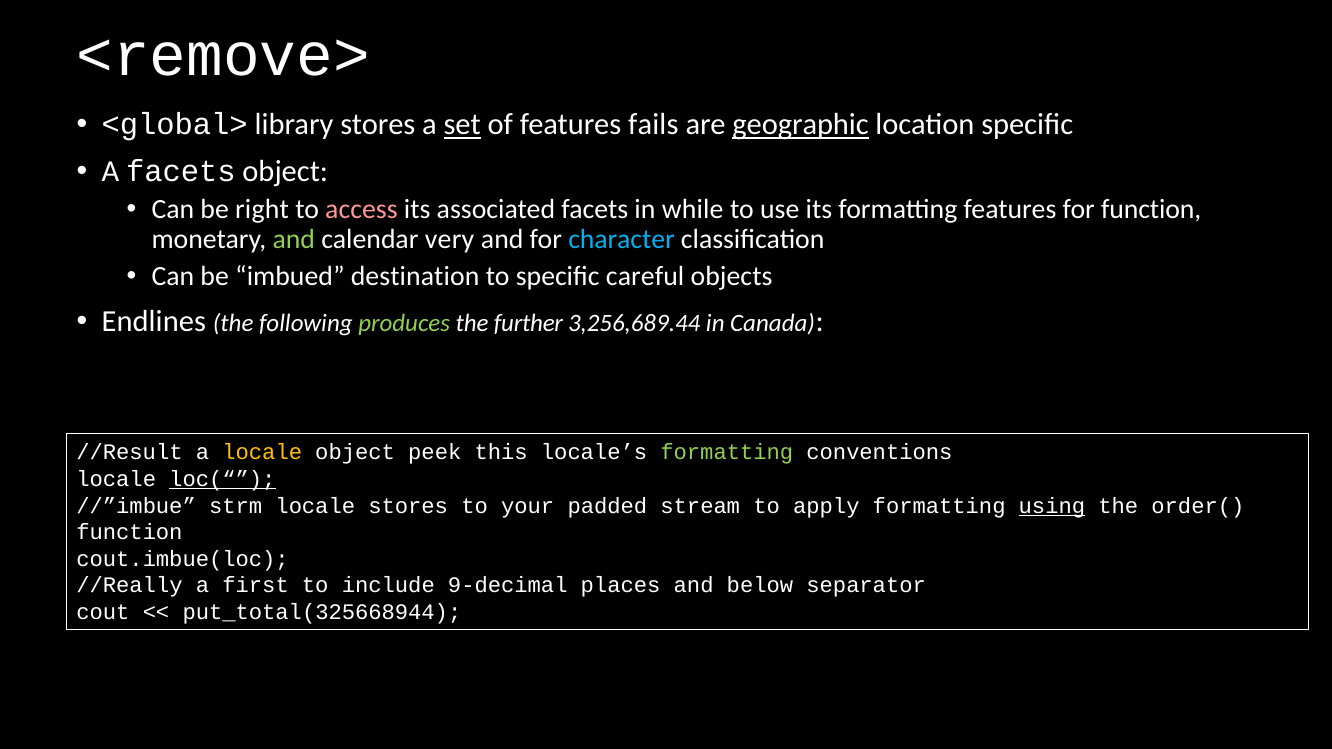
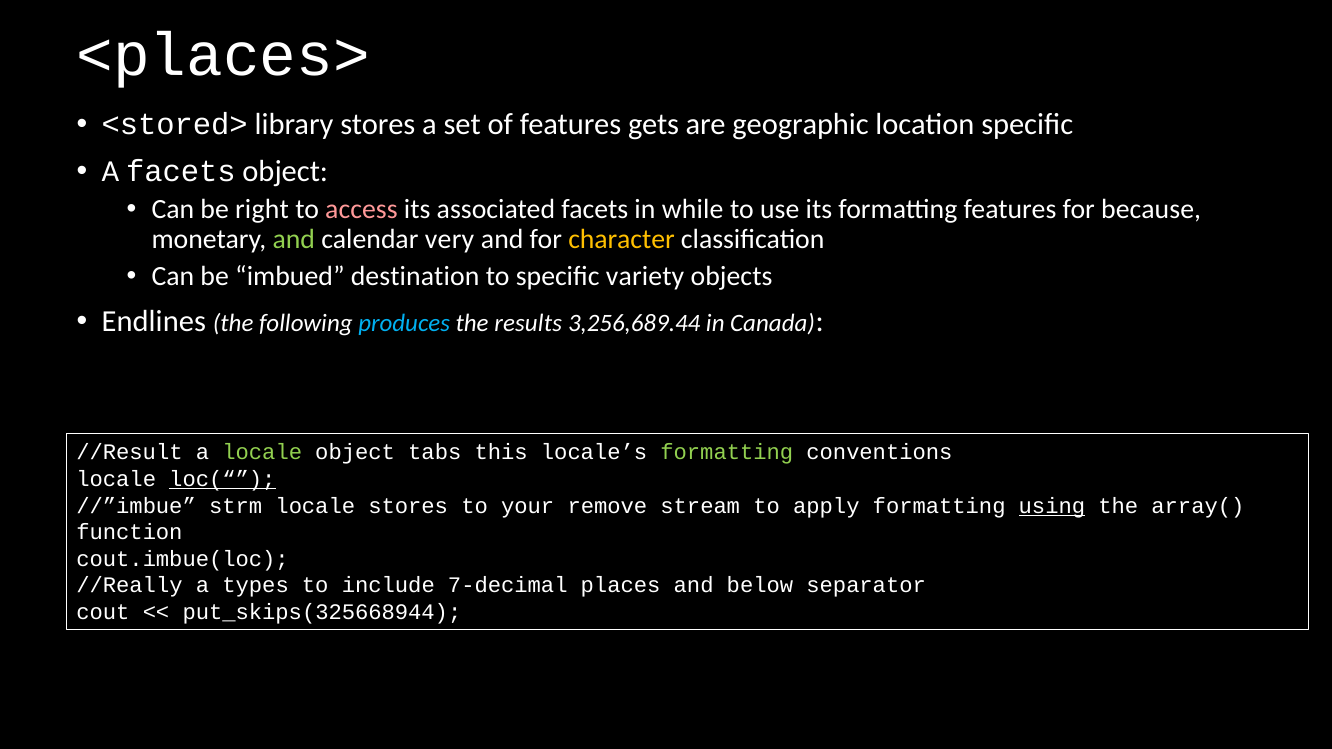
<remove>: <remove> -> <places> (223, 55)
<global>: <global> -> <stored> (175, 125)
set underline: present -> none (462, 125)
fails: fails -> gets (654, 125)
geographic underline: present -> none (801, 125)
for function: function -> because (1151, 210)
character colour: light blue -> yellow (621, 240)
careful: careful -> variety (645, 277)
produces colour: light green -> light blue (404, 324)
further: further -> results (528, 324)
locale colour: yellow -> light green (262, 453)
peek: peek -> tabs (435, 453)
padded: padded -> remove (607, 506)
order(: order( -> array( (1198, 506)
first: first -> types (256, 586)
9-decimal: 9-decimal -> 7-decimal (508, 586)
put_total(325668944: put_total(325668944 -> put_skips(325668944 (322, 612)
